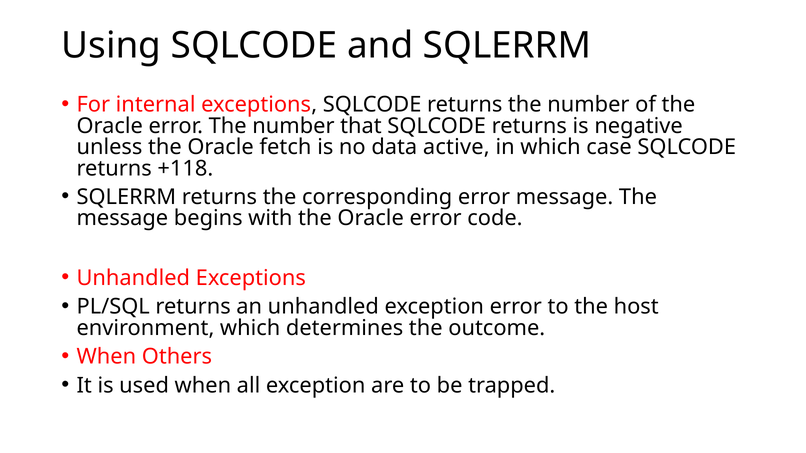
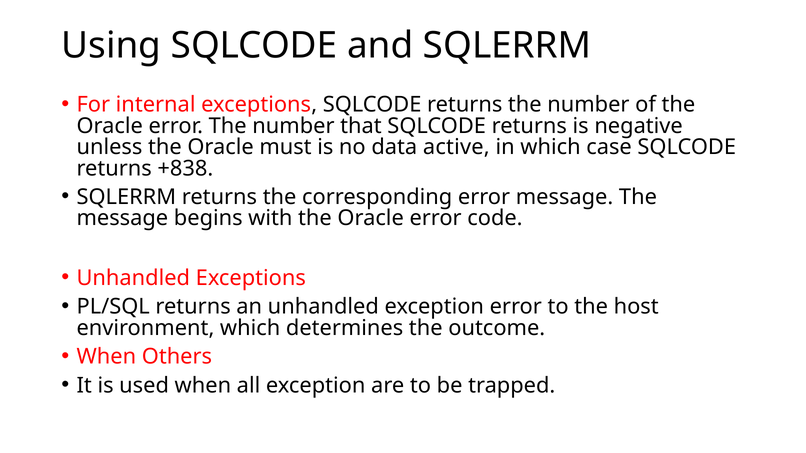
fetch: fetch -> must (286, 147)
+118: +118 -> +838 (185, 168)
